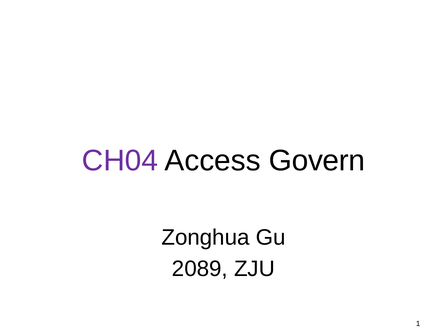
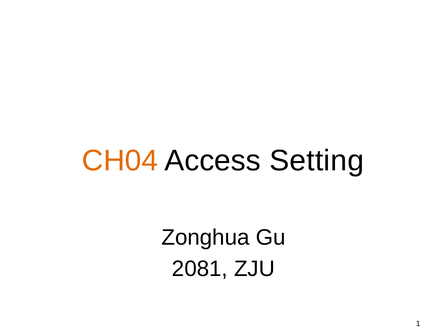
CH04 colour: purple -> orange (120, 161)
Govern: Govern -> Setting (317, 161)
2089: 2089 -> 2081 (200, 269)
